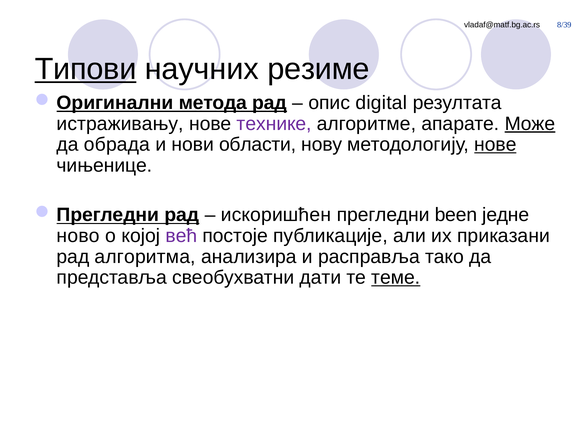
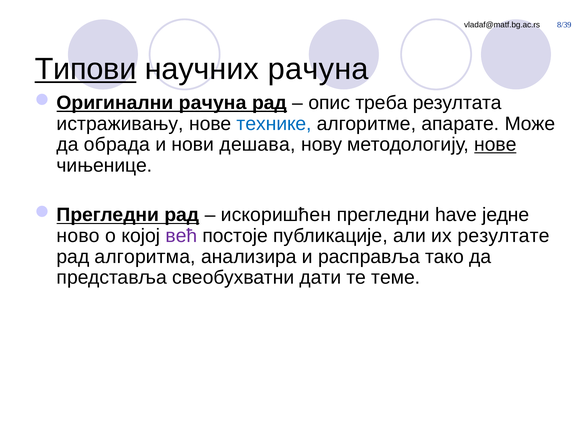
научних резиме: резиме -> рачуна (318, 69)
метода: метода -> рачуна (213, 103)
digital: digital -> треба (381, 103)
технике colour: purple -> blue (274, 124)
Може underline: present -> none (530, 124)
области: области -> дешава (257, 145)
been: been -> have (456, 215)
приказани: приказани -> резултате (504, 236)
теме underline: present -> none (396, 278)
